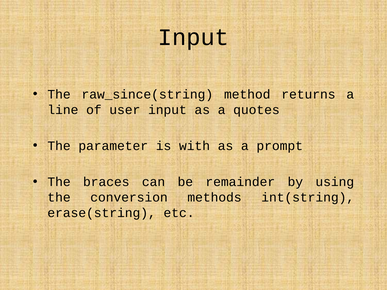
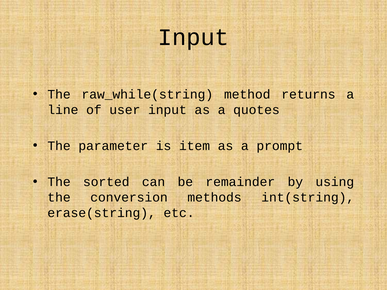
raw_since(string: raw_since(string -> raw_while(string (147, 94)
with: with -> item (195, 146)
braces: braces -> sorted (106, 182)
